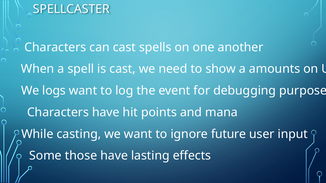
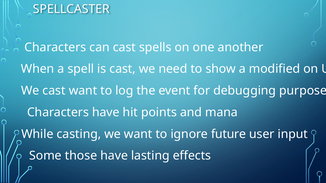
amounts: amounts -> modified (275, 69)
We logs: logs -> cast (54, 91)
